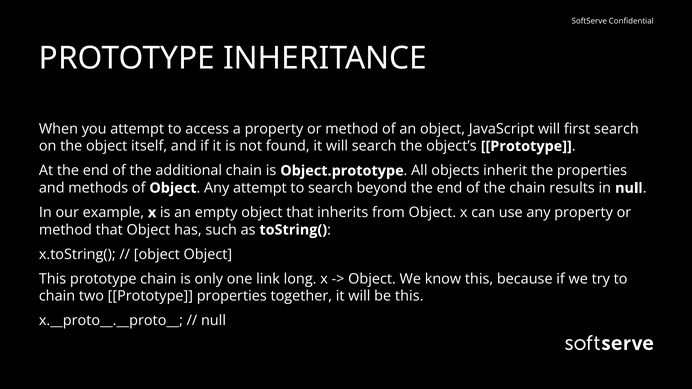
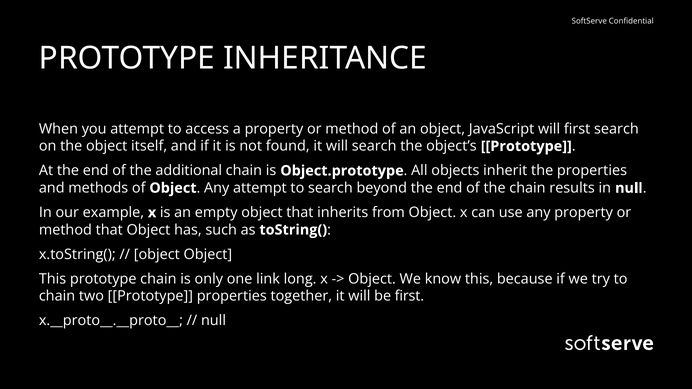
be this: this -> first (409, 296)
